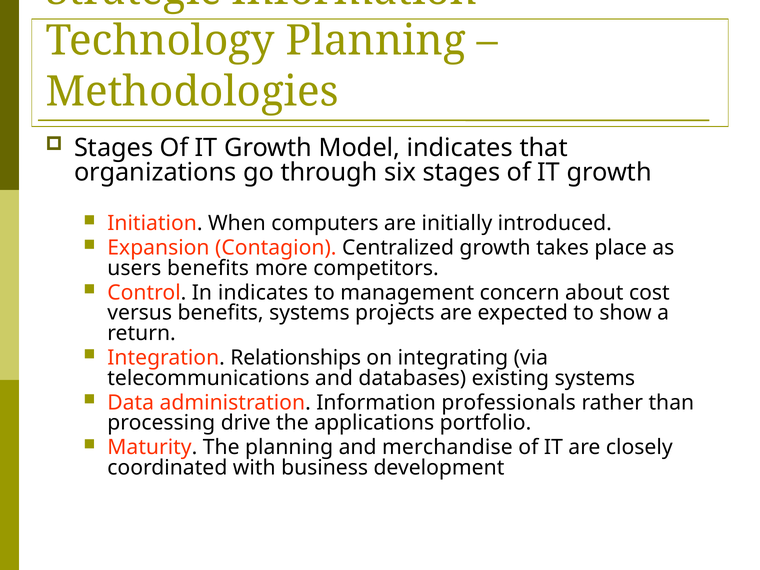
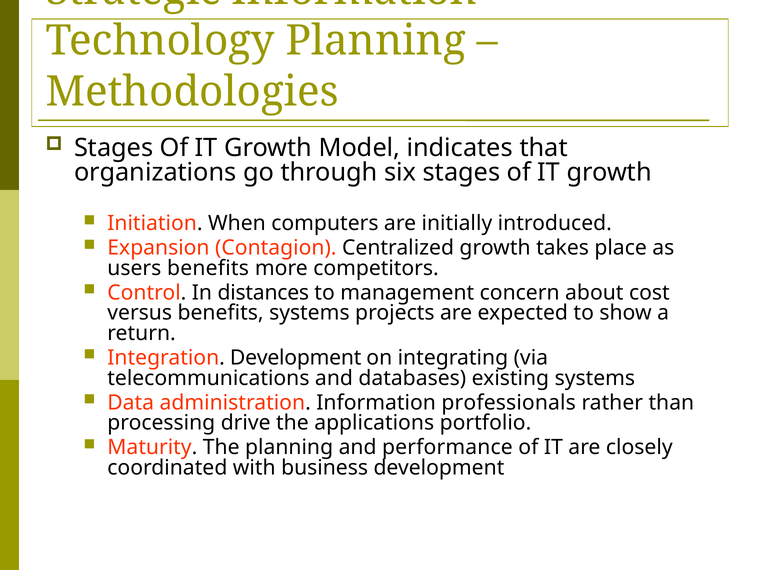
In indicates: indicates -> distances (263, 293)
Integration Relationships: Relationships -> Development (296, 358)
merchandise: merchandise -> performance (447, 447)
